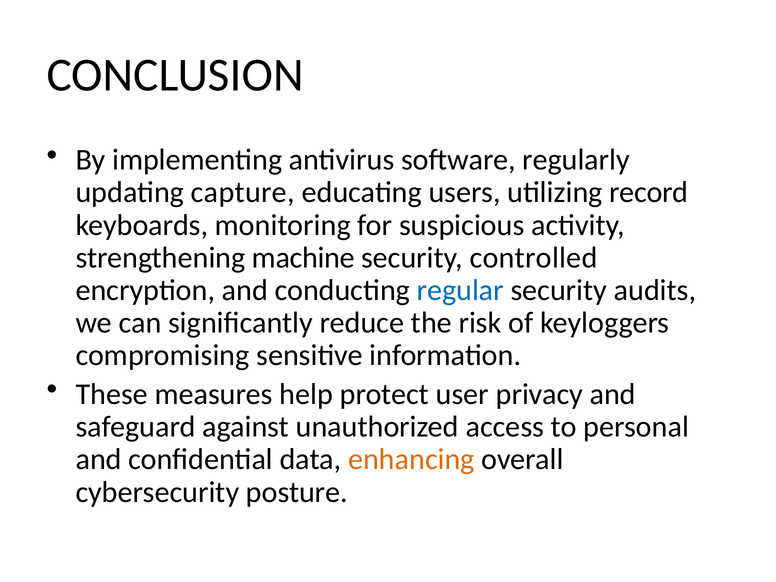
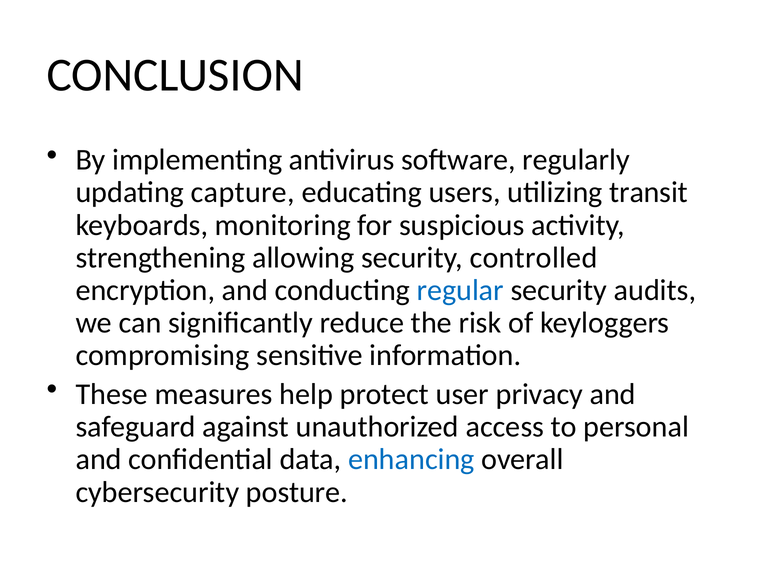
record: record -> transit (649, 193)
machine: machine -> allowing (303, 258)
enhancing colour: orange -> blue (411, 459)
